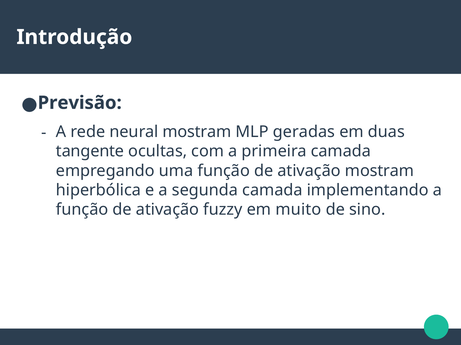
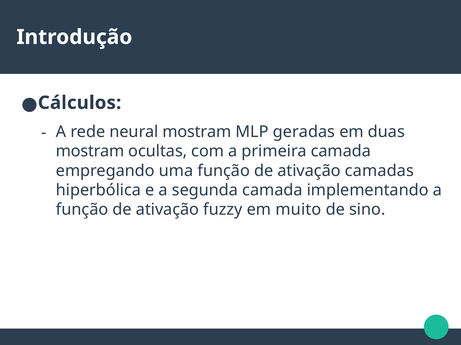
Previsão: Previsão -> Cálculos (80, 103)
tangente: tangente -> mostram (90, 151)
ativação mostram: mostram -> camadas (379, 171)
